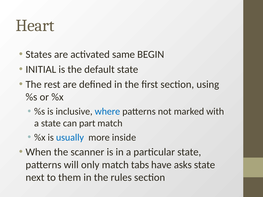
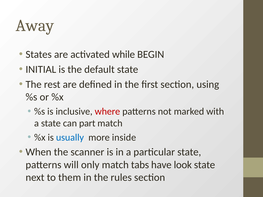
Heart: Heart -> Away (35, 25)
same: same -> while (124, 54)
where colour: blue -> red (107, 112)
asks: asks -> look (183, 165)
